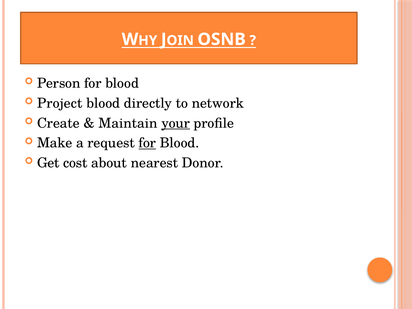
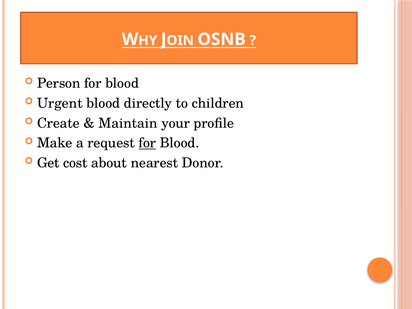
Project: Project -> Urgent (60, 103)
network: network -> children (218, 103)
your underline: present -> none (176, 123)
